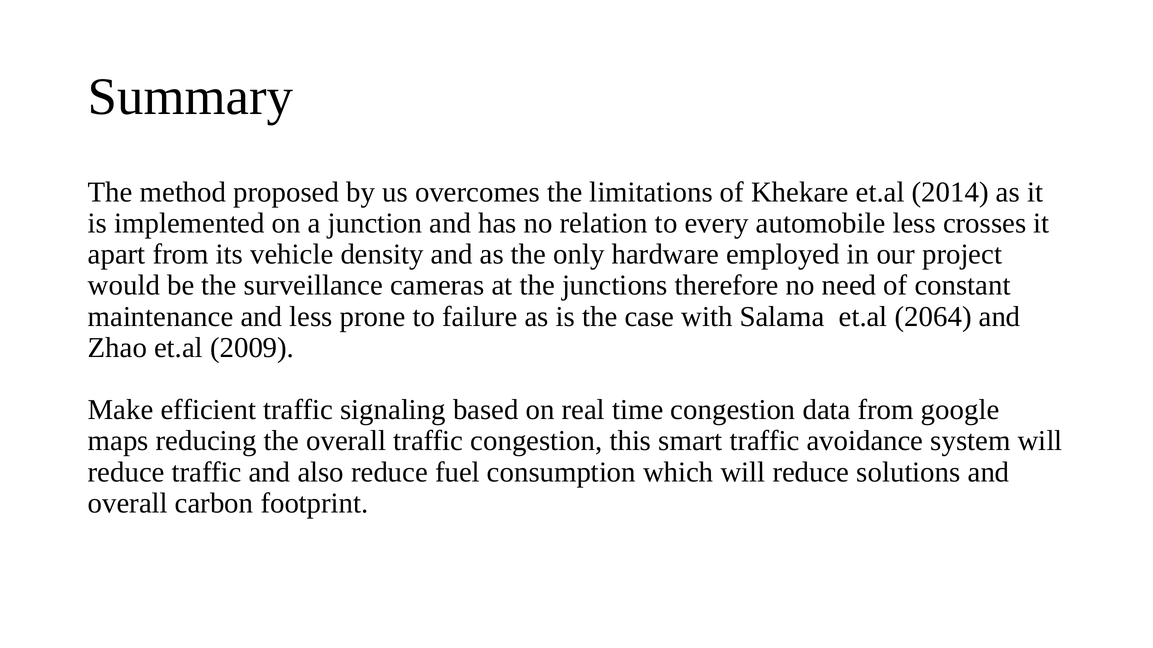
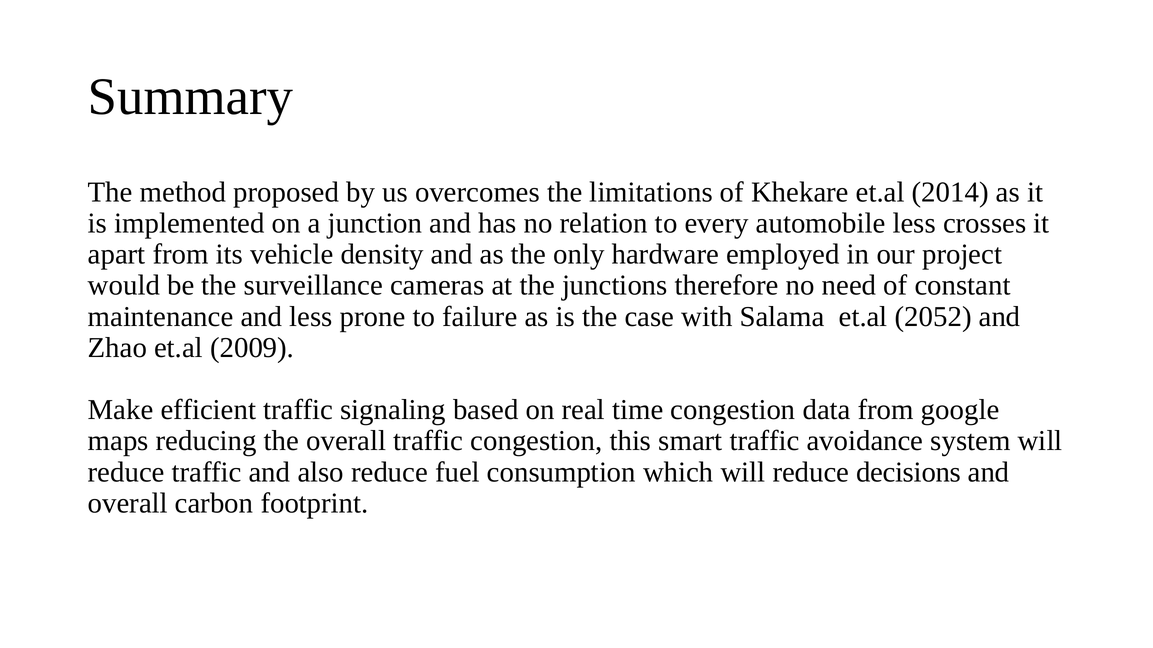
2064: 2064 -> 2052 (933, 317)
solutions: solutions -> decisions (909, 472)
